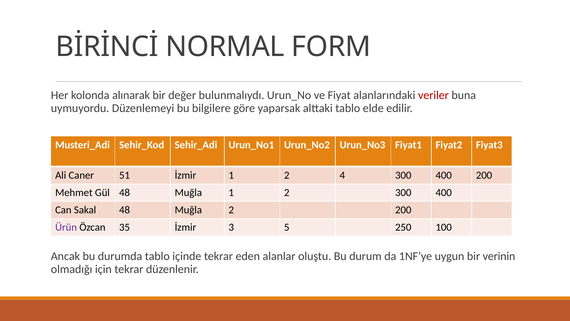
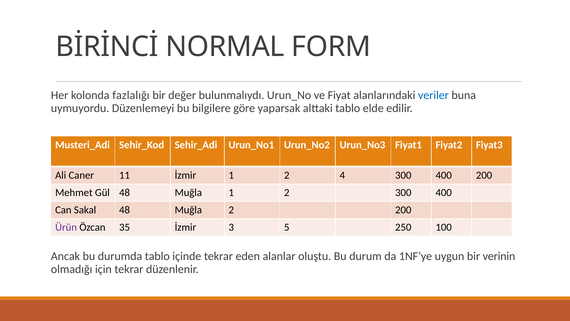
alınarak: alınarak -> fazlalığı (131, 95)
veriler colour: red -> blue (433, 95)
51: 51 -> 11 (125, 175)
